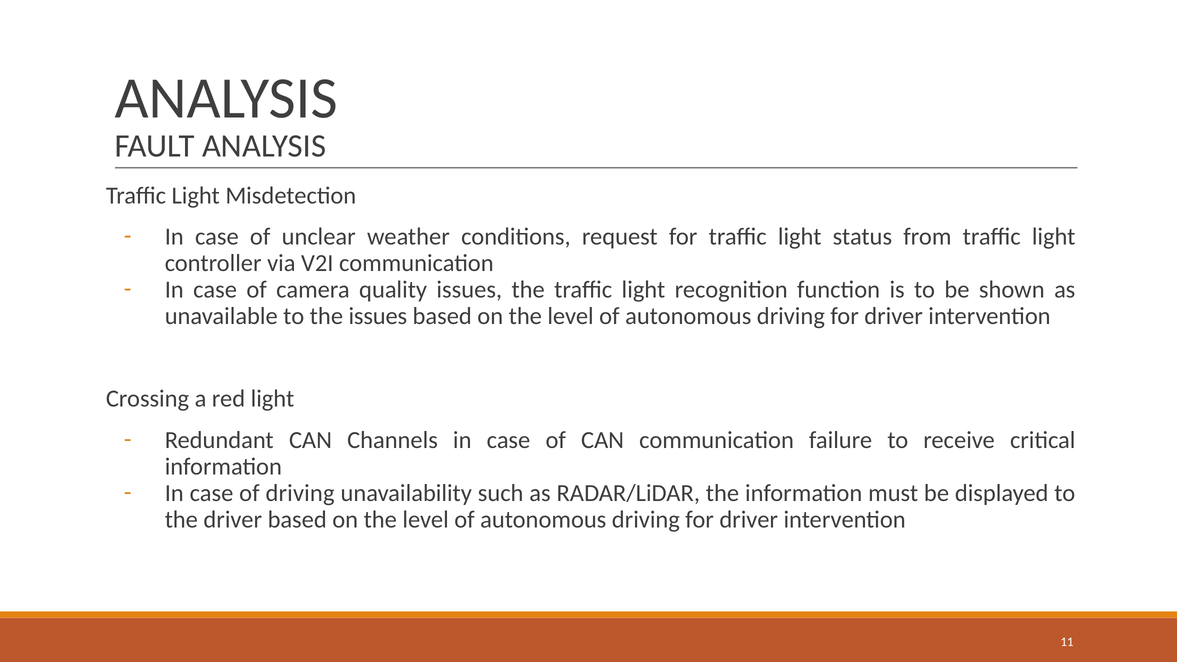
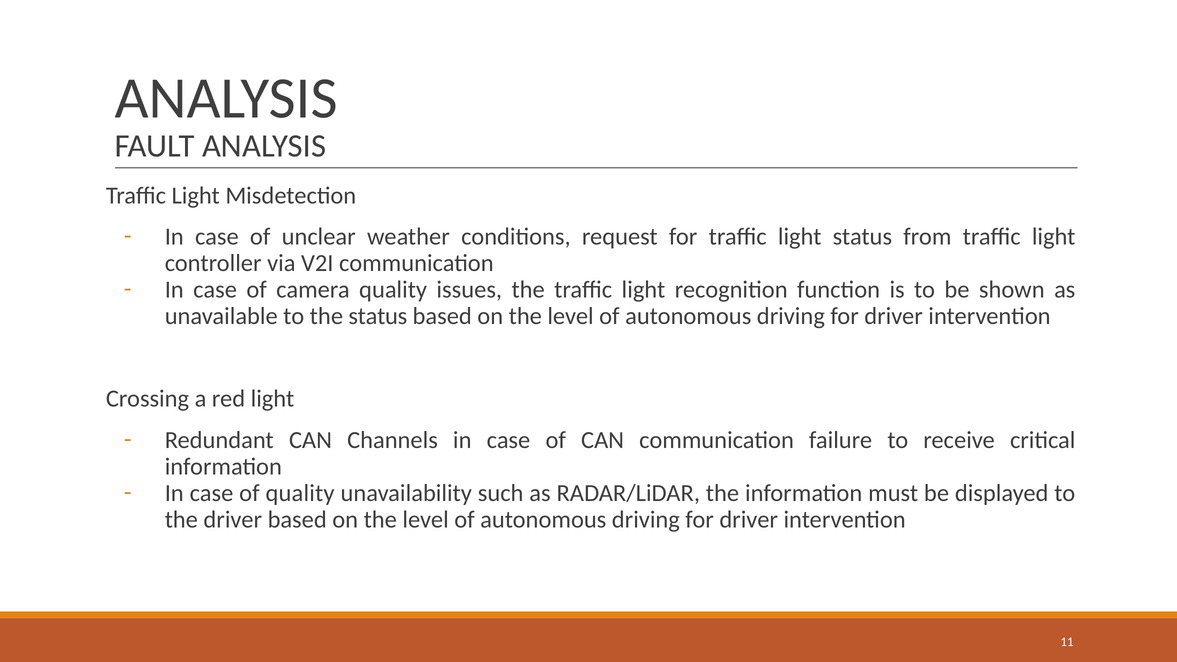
the issues: issues -> status (378, 316)
of driving: driving -> quality (300, 493)
